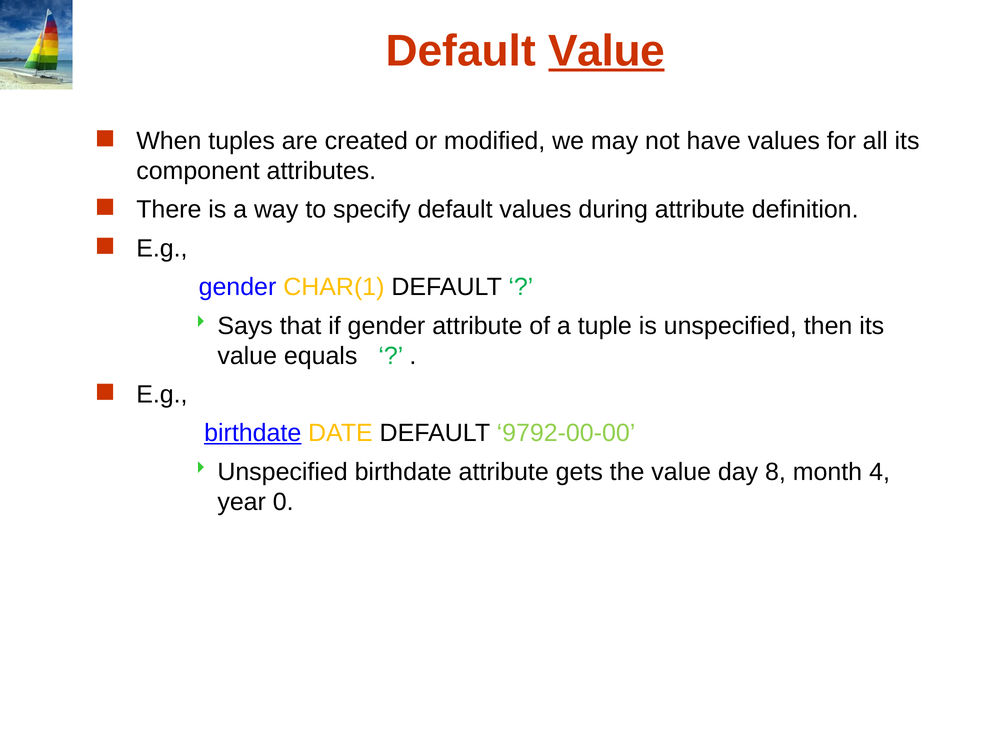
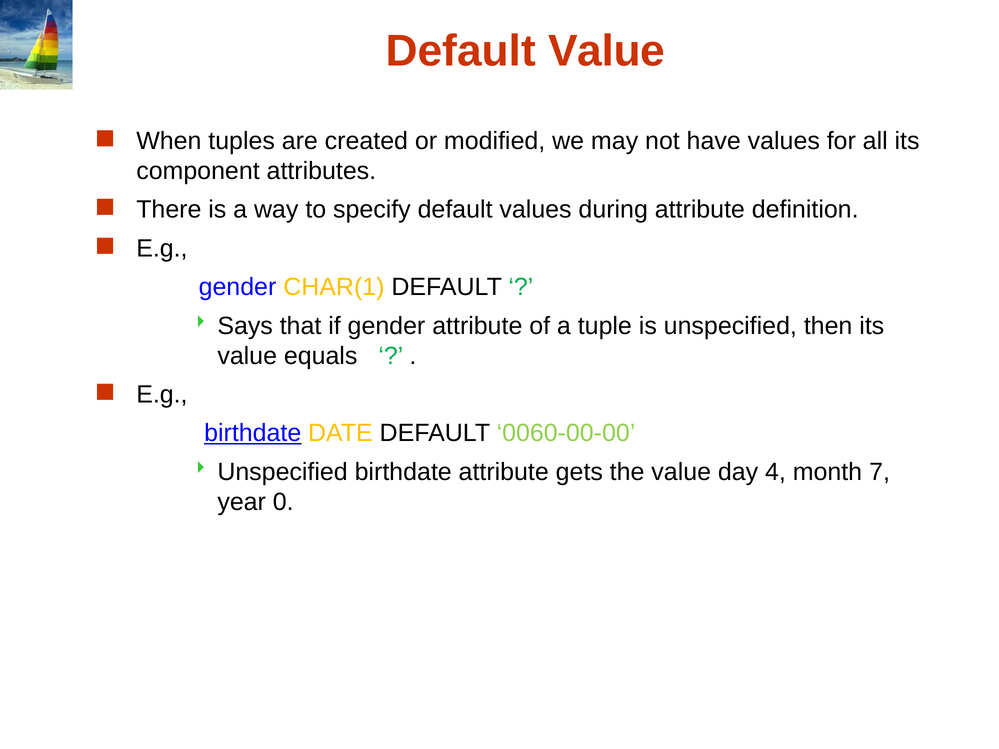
Value underline: present -> none (607, 51)
9792-00-00: 9792-00-00 -> 0060-00-00 (566, 433)
8: 8 -> 4 (775, 472)
4: 4 -> 7 (880, 472)
